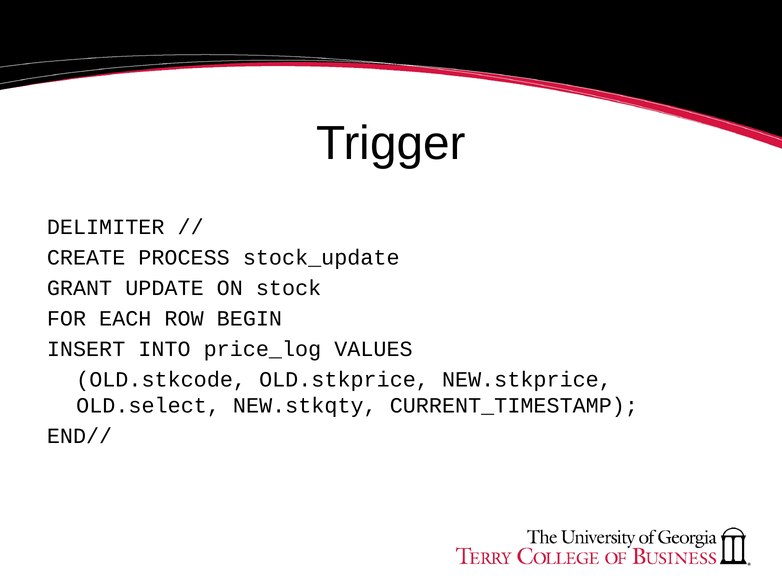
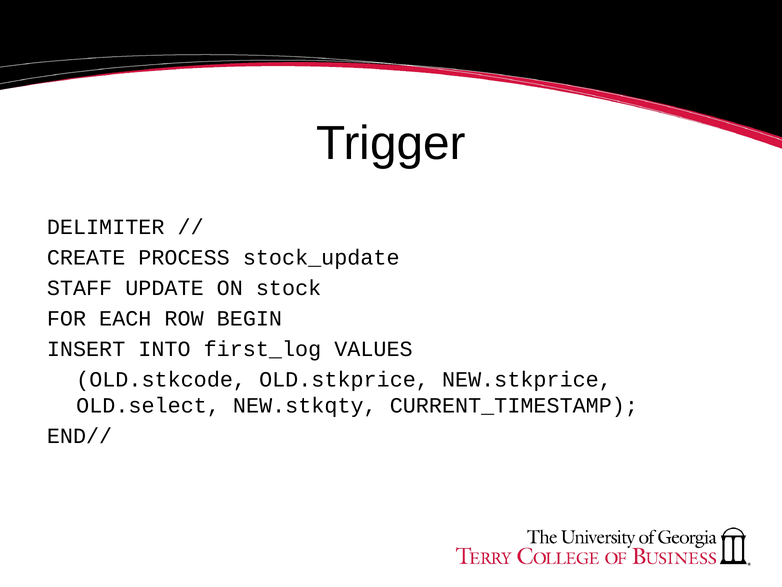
GRANT: GRANT -> STAFF (80, 288)
price_log: price_log -> first_log (262, 349)
